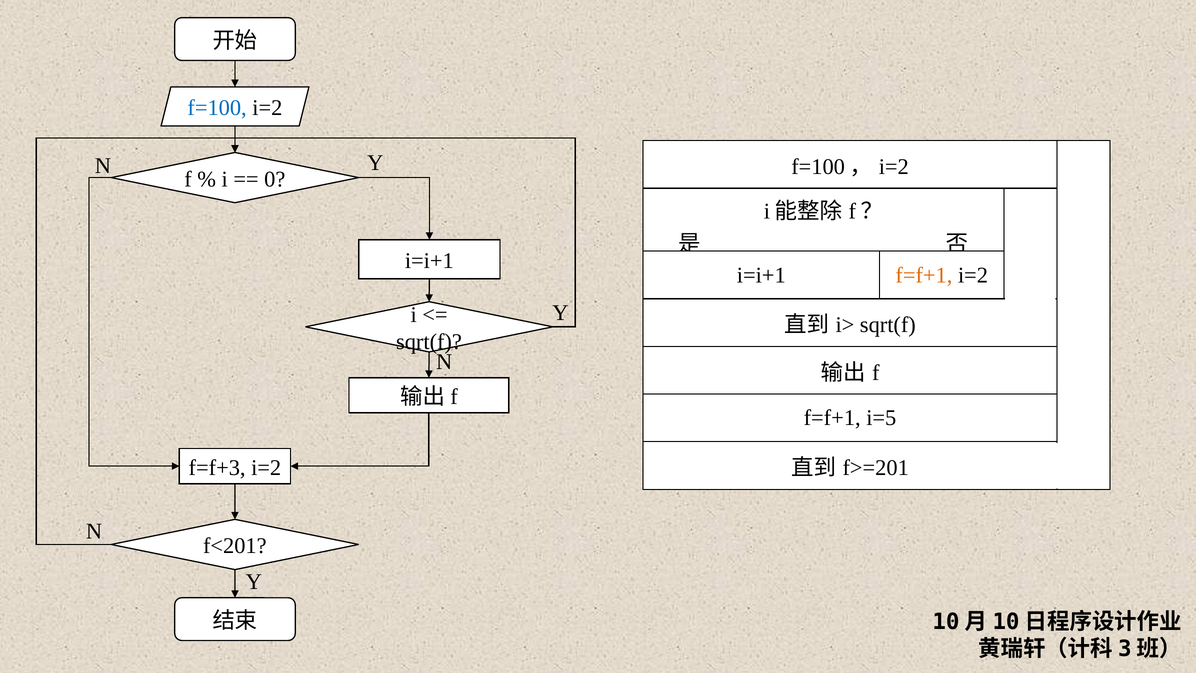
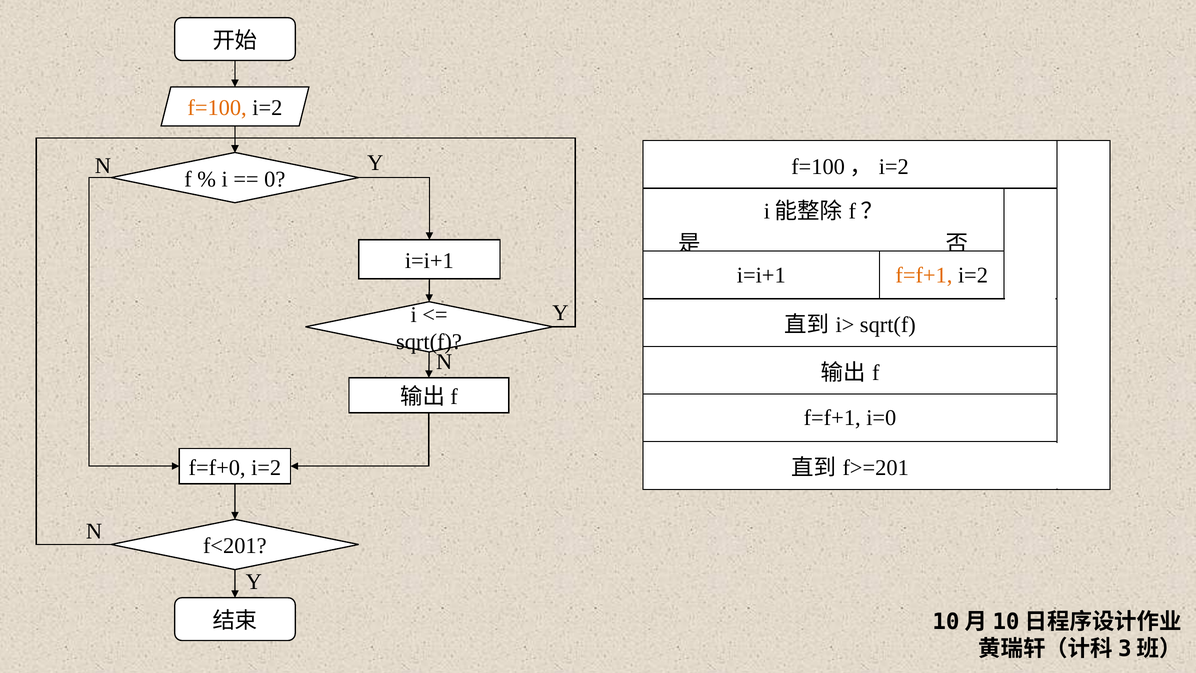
f=100 colour: blue -> orange (217, 108)
i=5: i=5 -> i=0 (881, 418)
f=f+3: f=f+3 -> f=f+0 (217, 468)
